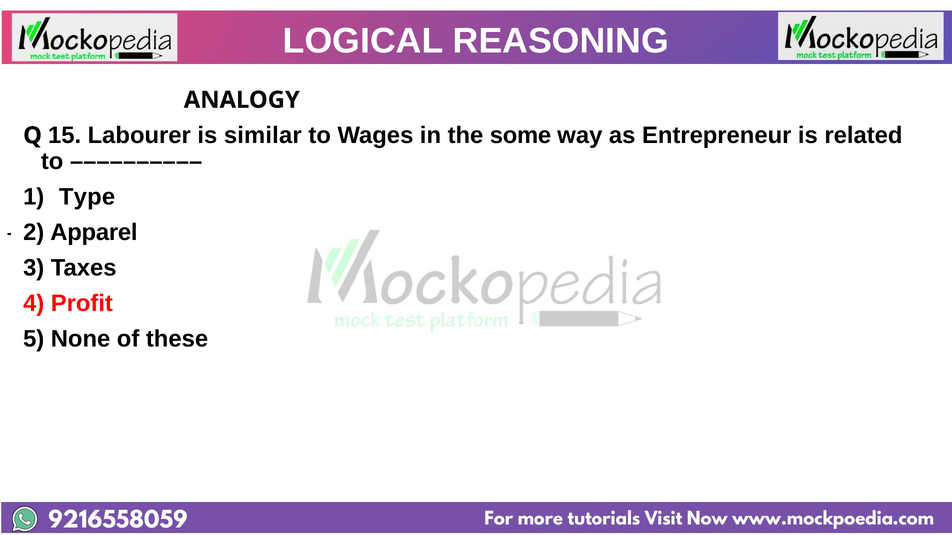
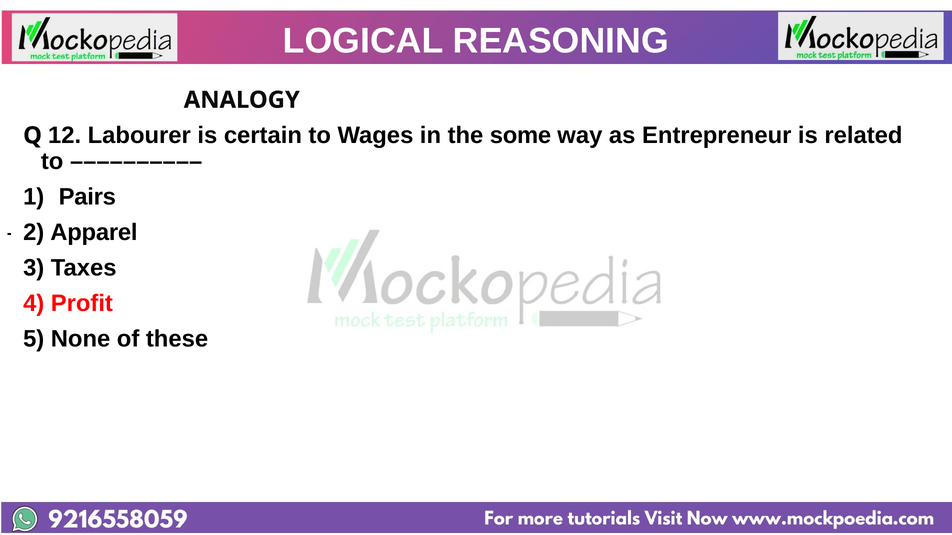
15: 15 -> 12 (65, 136)
similar: similar -> certain (263, 136)
Type: Type -> Pairs (87, 197)
